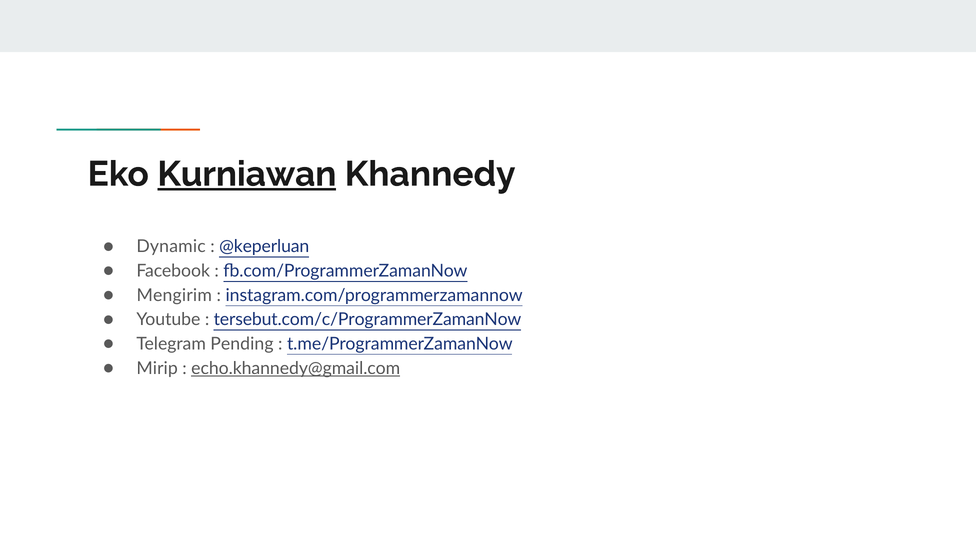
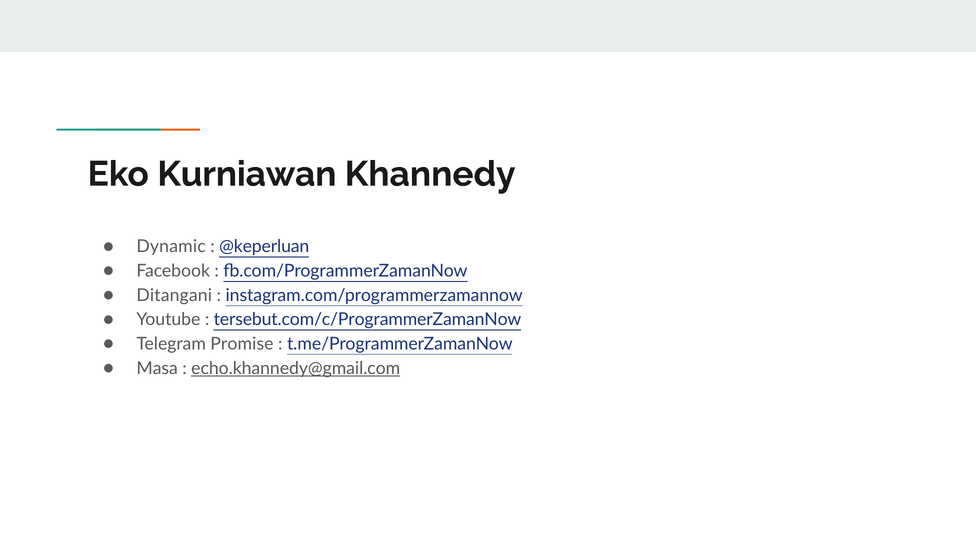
Kurniawan underline: present -> none (247, 174)
Mengirim: Mengirim -> Ditangani (174, 295)
Pending: Pending -> Promise (242, 344)
Mirip: Mirip -> Masa (157, 368)
